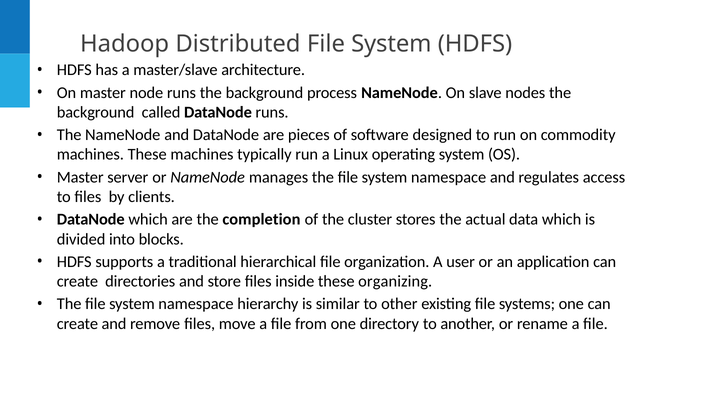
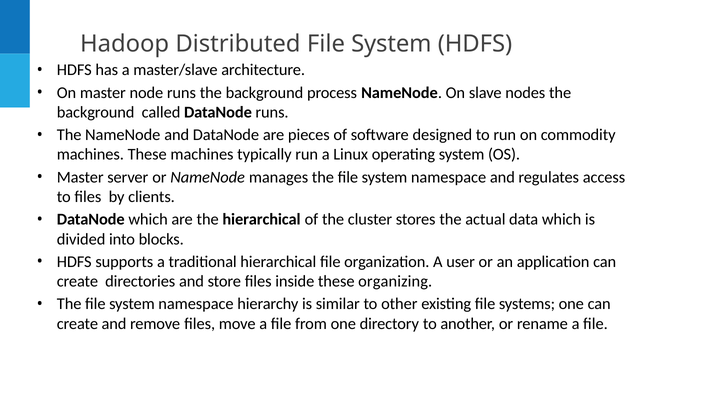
the completion: completion -> hierarchical (262, 219)
